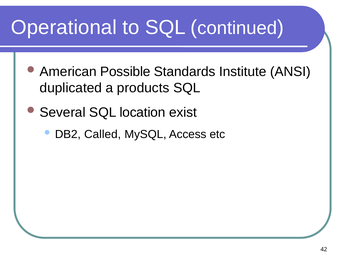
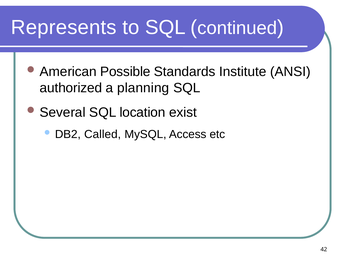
Operational: Operational -> Represents (64, 28)
duplicated: duplicated -> authorized (71, 88)
products: products -> planning (143, 88)
